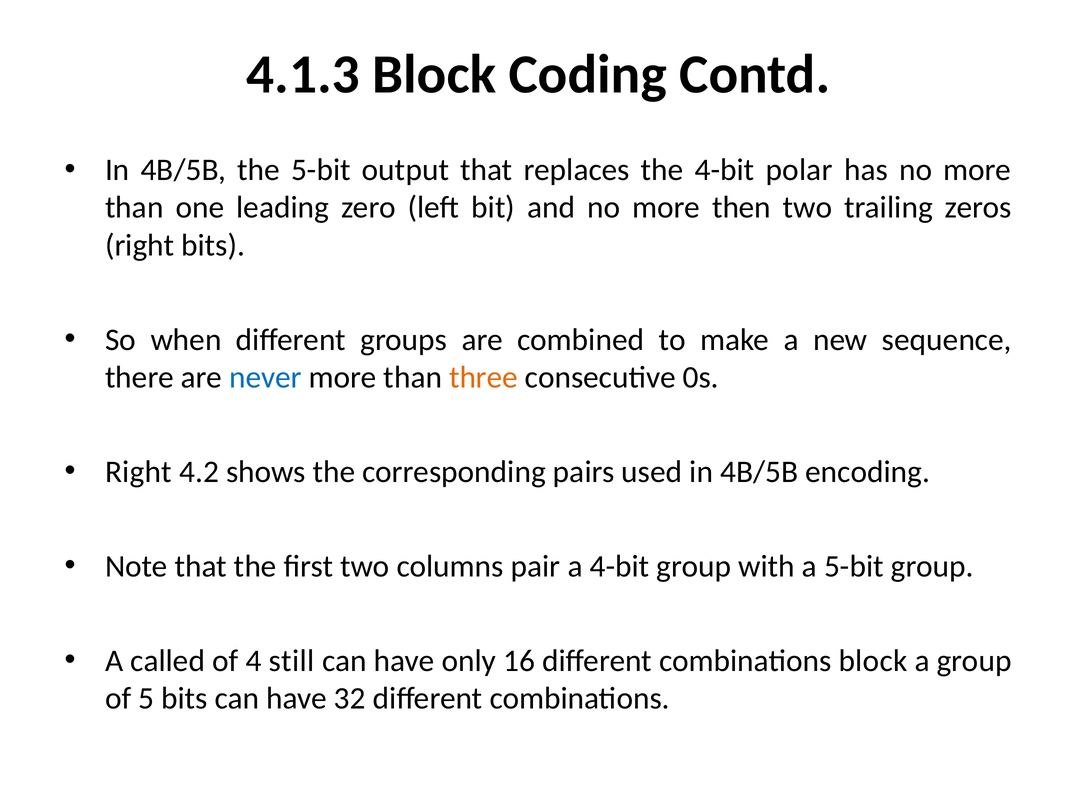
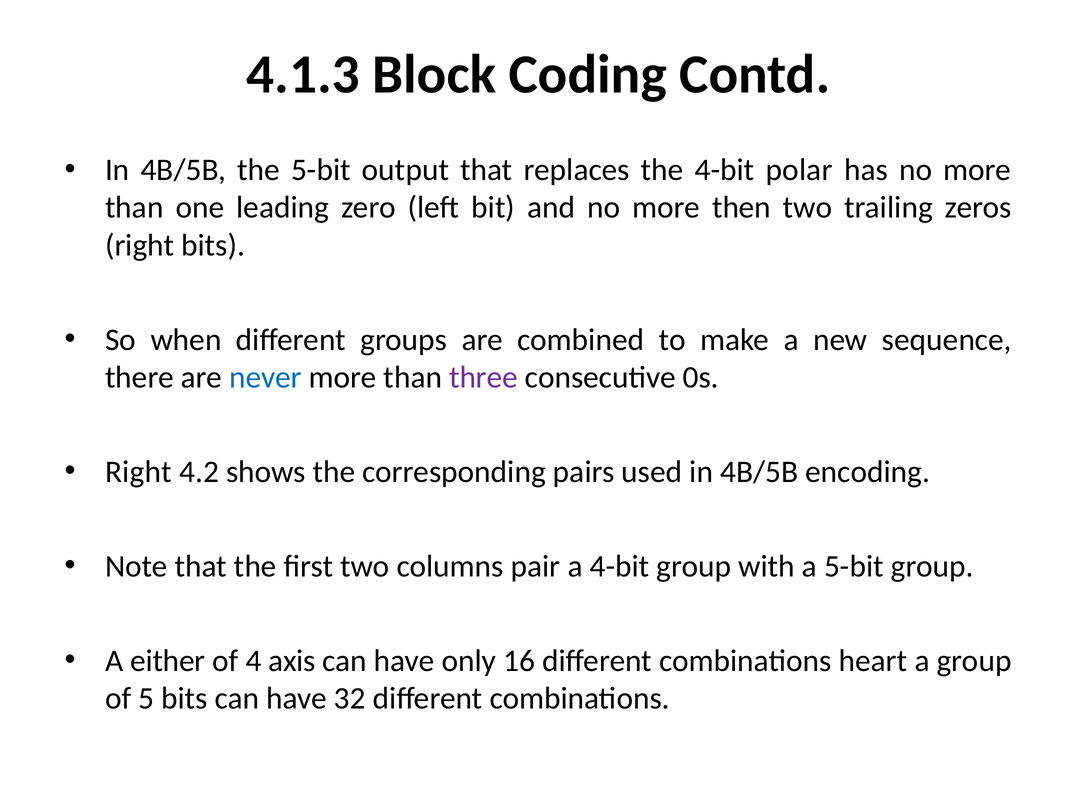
three colour: orange -> purple (484, 378)
called: called -> either (168, 661)
still: still -> axis (292, 661)
combinations block: block -> heart (873, 661)
